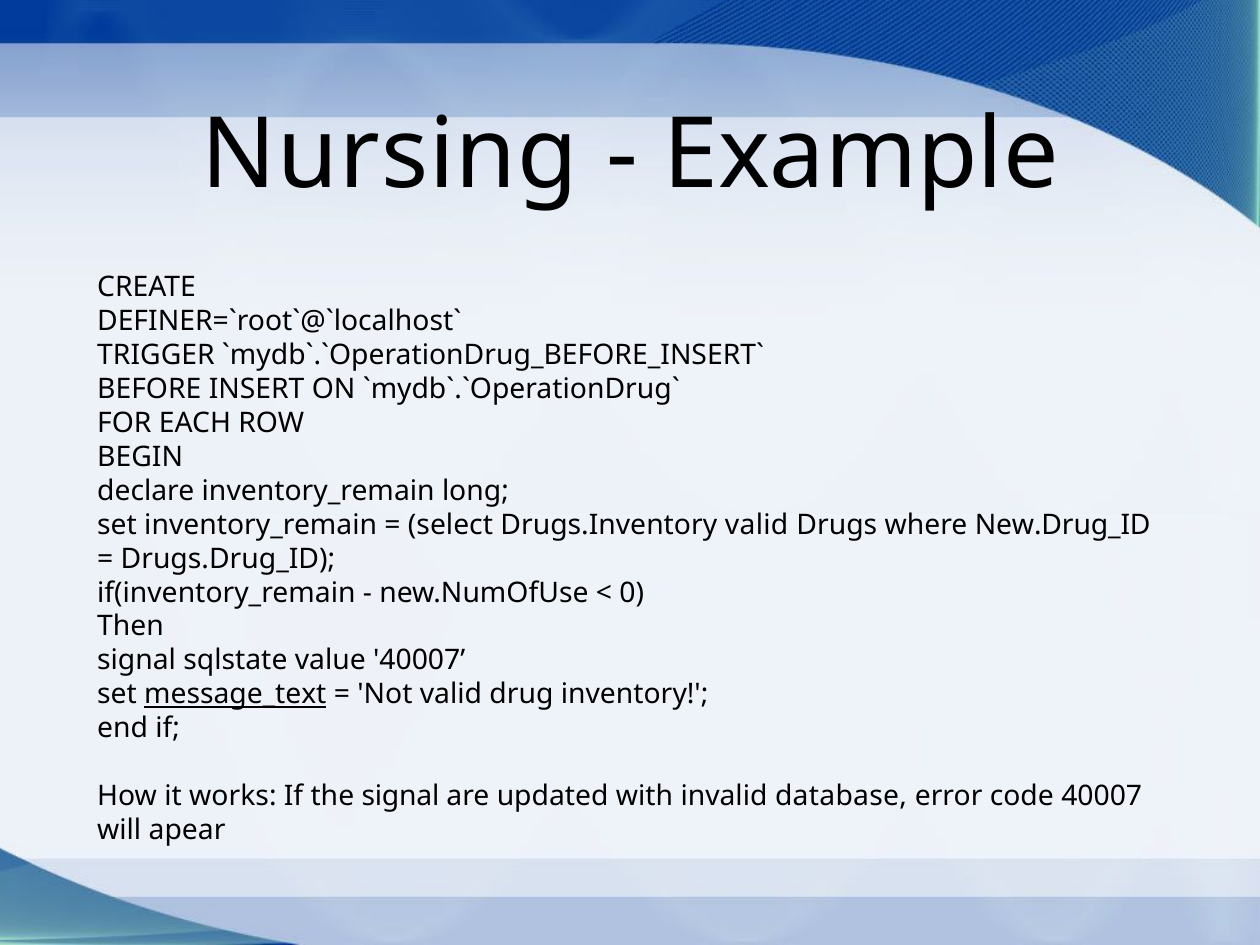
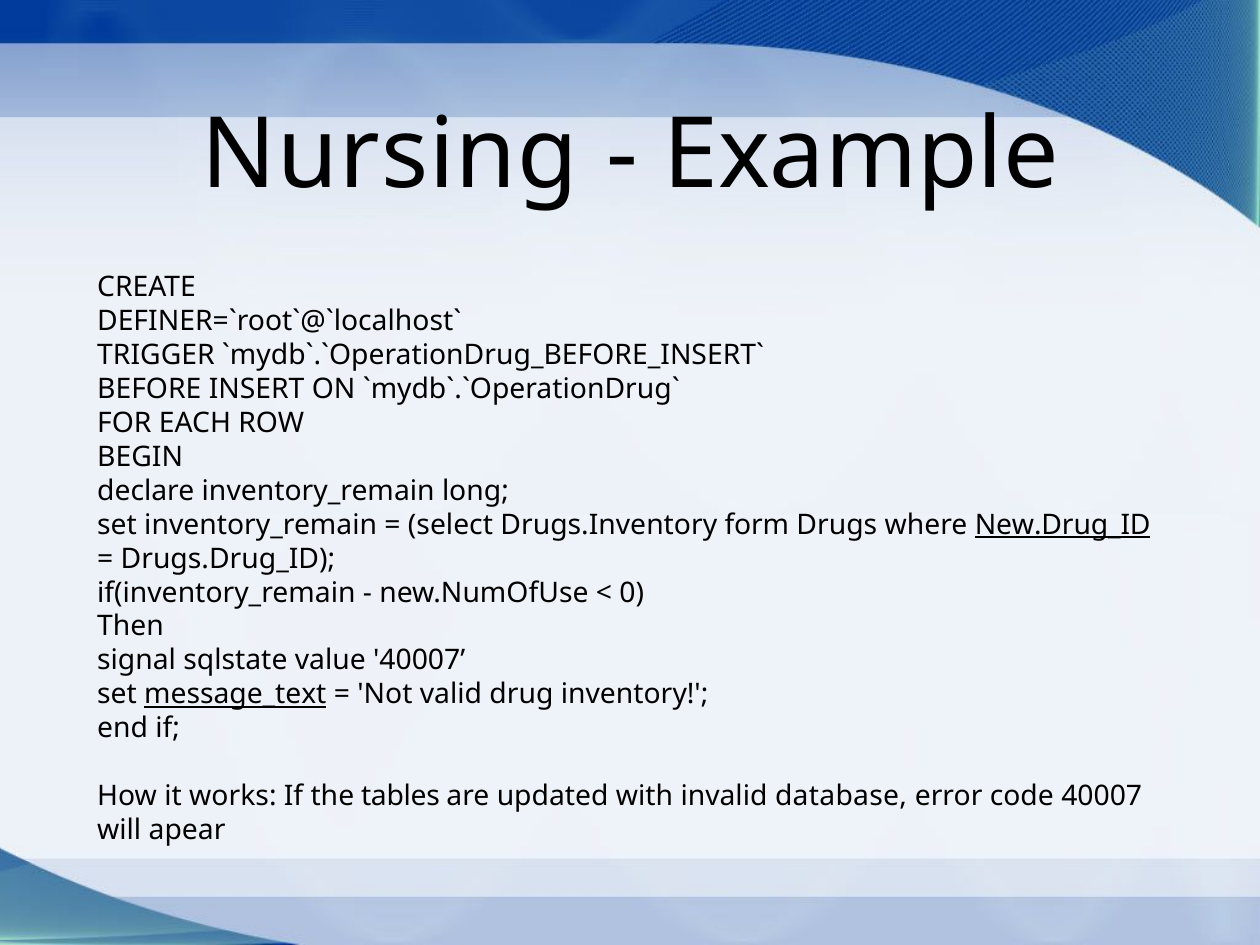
Drugs.Inventory valid: valid -> form (757, 525)
New.Drug_ID underline: none -> present (1063, 525)
the signal: signal -> tables (400, 796)
